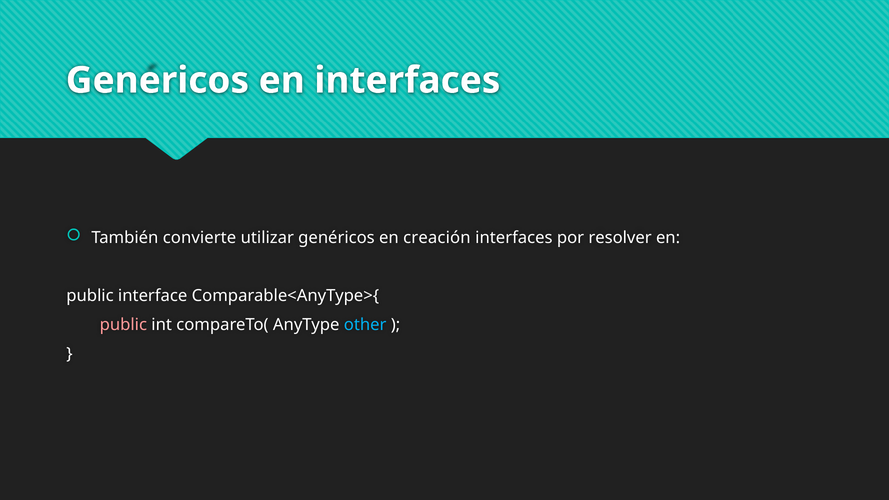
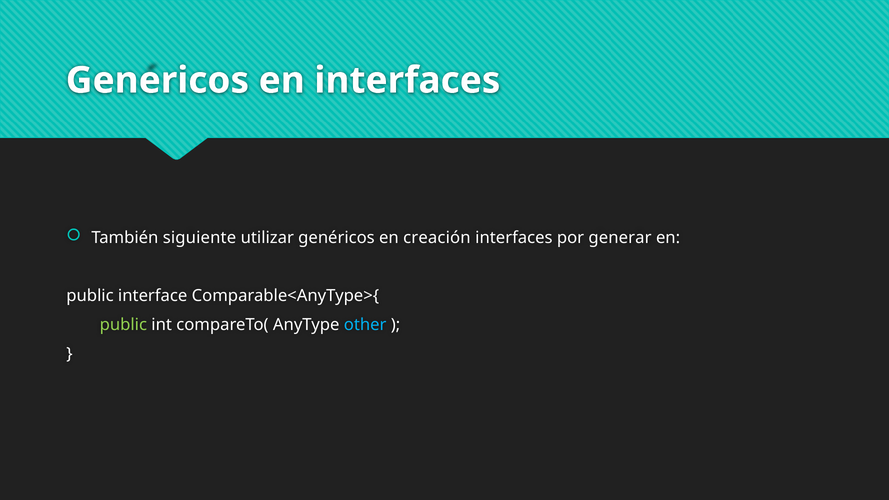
convierte: convierte -> siguiente (199, 238)
resolver: resolver -> generar (620, 238)
public colour: pink -> light green (123, 325)
